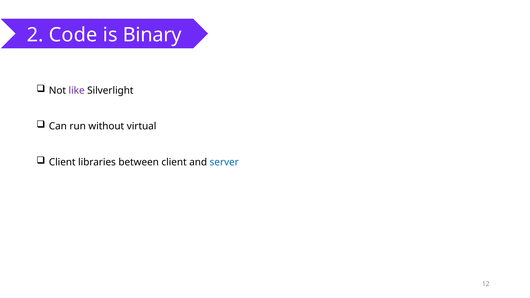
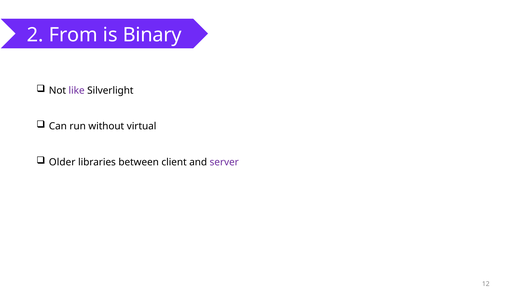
Code: Code -> From (73, 35)
Client: Client -> Older (62, 162)
server colour: blue -> purple (224, 162)
